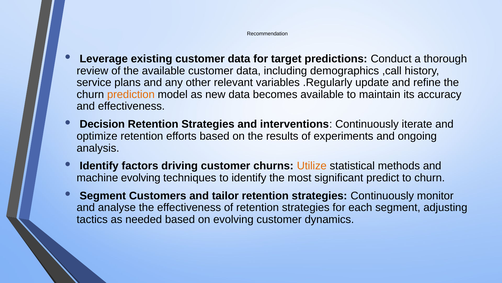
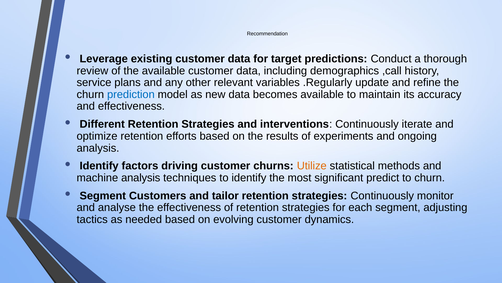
prediction colour: orange -> blue (131, 94)
Decision: Decision -> Different (102, 124)
machine evolving: evolving -> analysis (141, 177)
